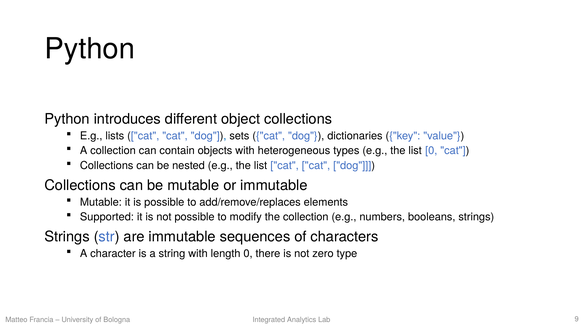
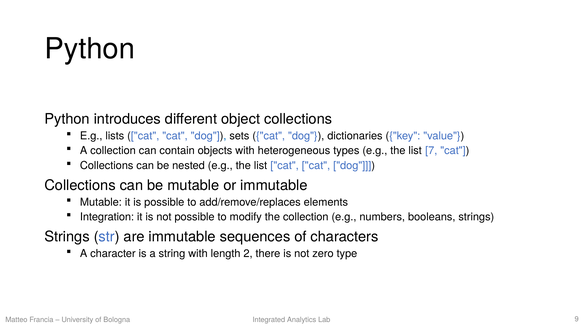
list 0: 0 -> 7 (431, 151)
Supported: Supported -> Integration (107, 217)
length 0: 0 -> 2 (248, 254)
